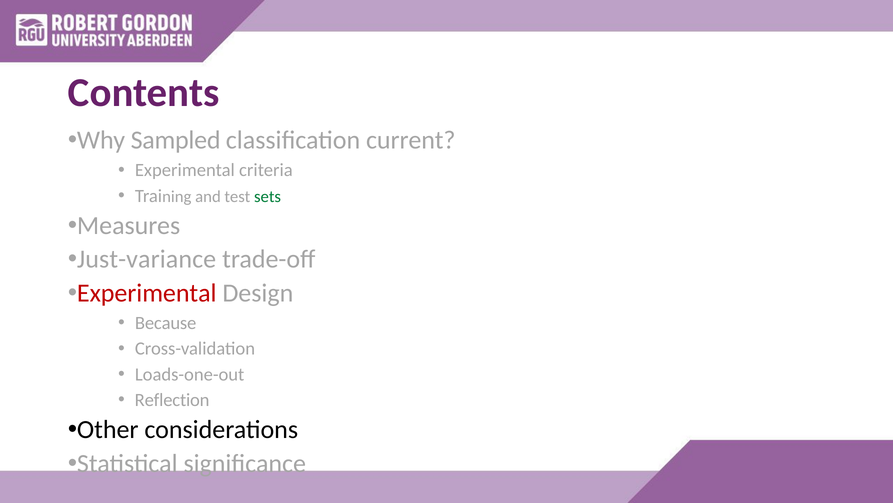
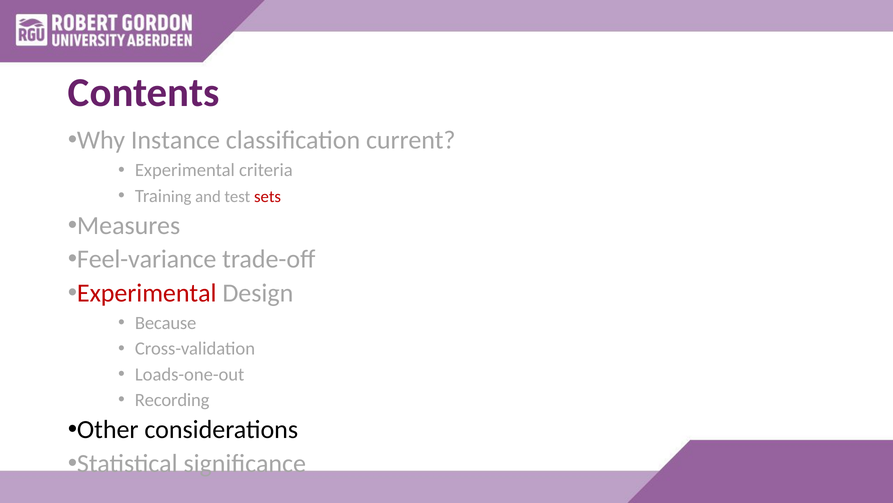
Sampled: Sampled -> Instance (175, 140)
sets colour: green -> red (268, 196)
Just-variance: Just-variance -> Feel-variance (147, 259)
Reflection: Reflection -> Recording (172, 400)
